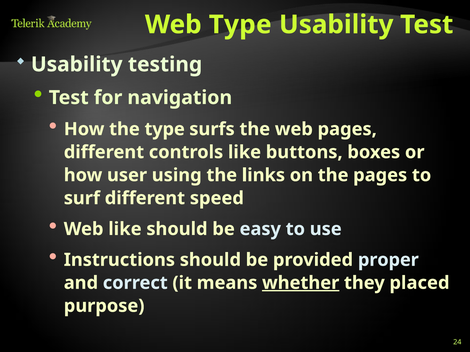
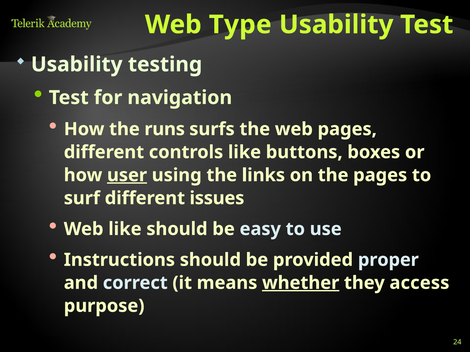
the type: type -> runs (165, 129)
user underline: none -> present (127, 175)
speed: speed -> issues (217, 198)
placed: placed -> access (419, 283)
